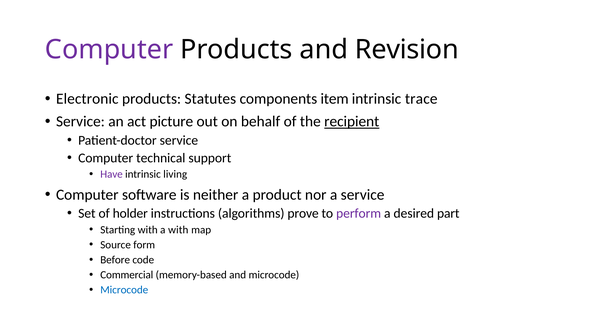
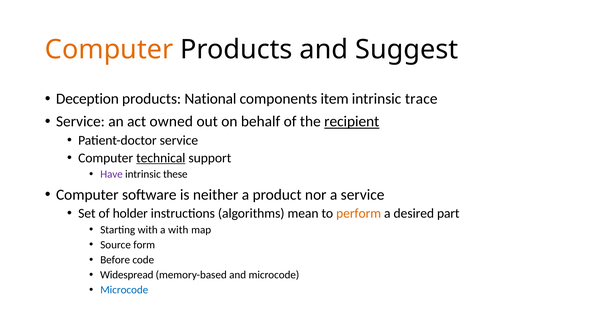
Computer colour: purple -> orange (109, 50)
Revision: Revision -> Suggest (407, 50)
Electronic: Electronic -> Deception (87, 99)
Statutes: Statutes -> National (210, 99)
picture: picture -> owned (171, 121)
technical underline: none -> present (161, 158)
living: living -> these (175, 174)
prove: prove -> mean (303, 213)
perform colour: purple -> orange (359, 213)
Commercial: Commercial -> Widespread (127, 275)
